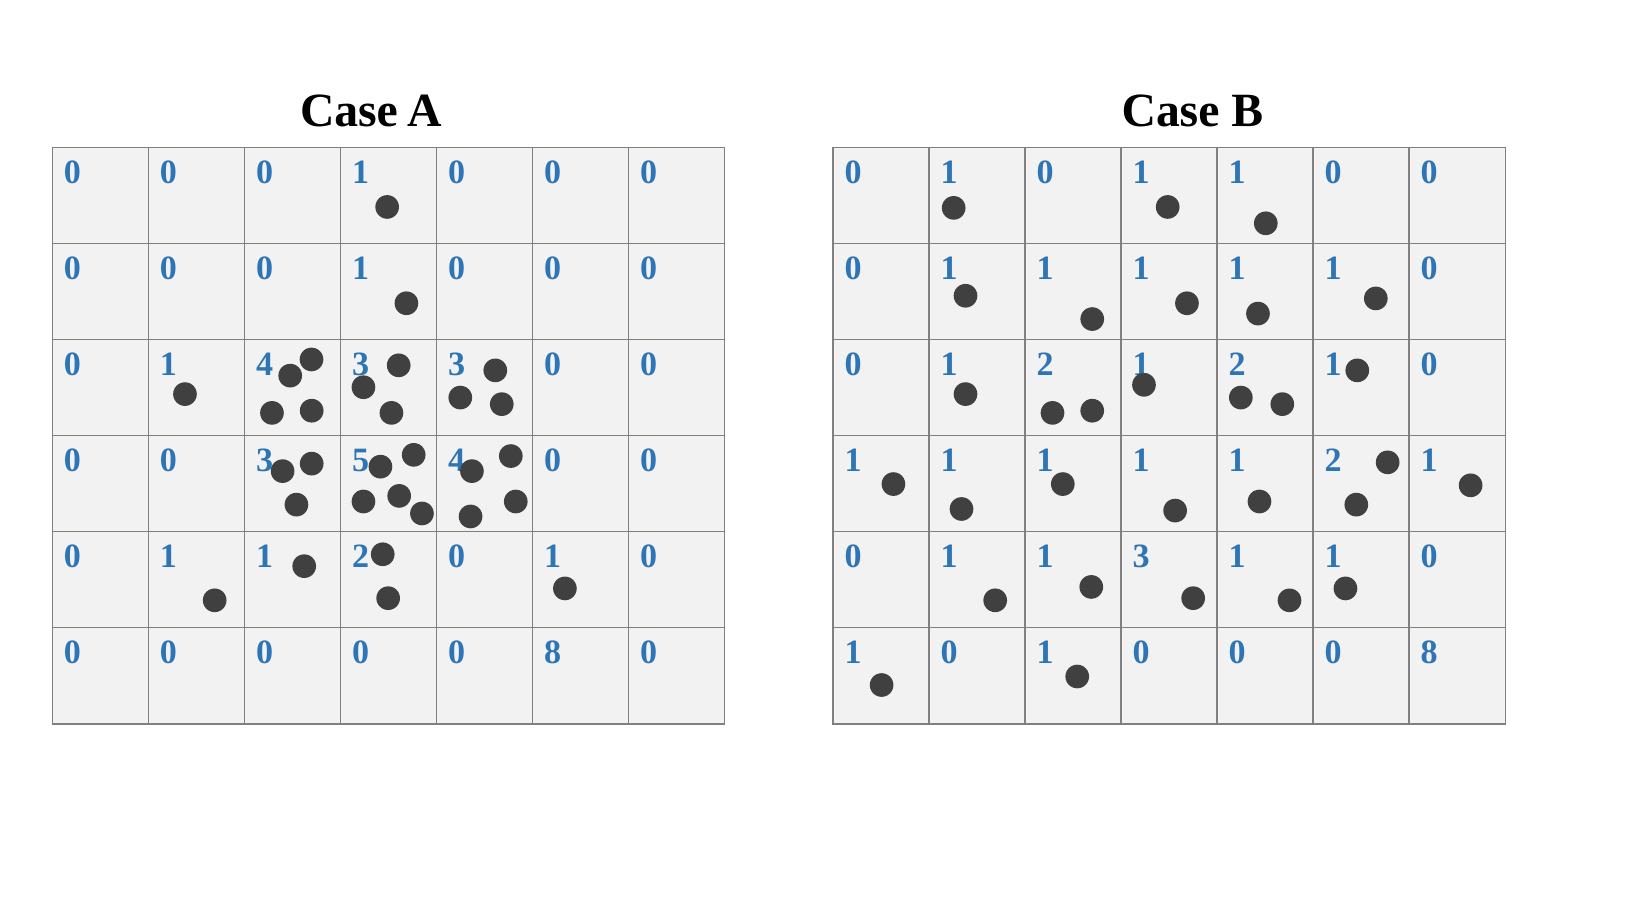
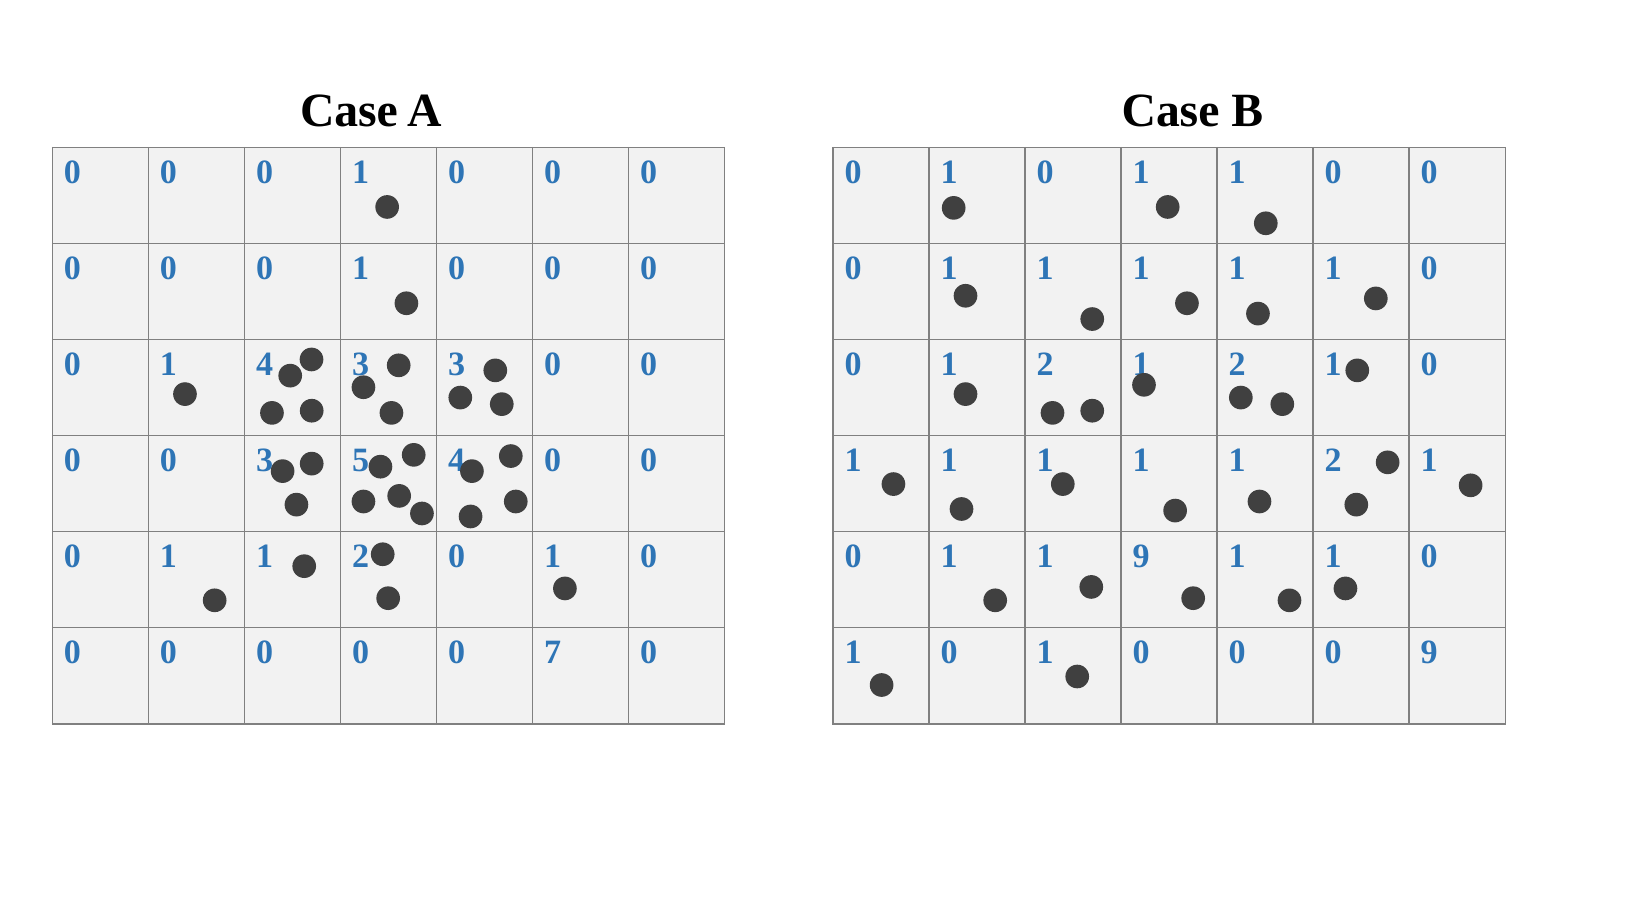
1 3: 3 -> 9 (1141, 556)
8: 8 -> 7 (553, 652)
8: 8 -> 9 (1429, 652)
